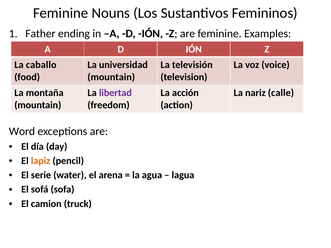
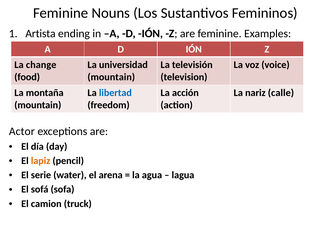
Father: Father -> Artista (40, 34)
caballo: caballo -> change (41, 65)
libertad colour: purple -> blue (115, 93)
Word: Word -> Actor (22, 131)
